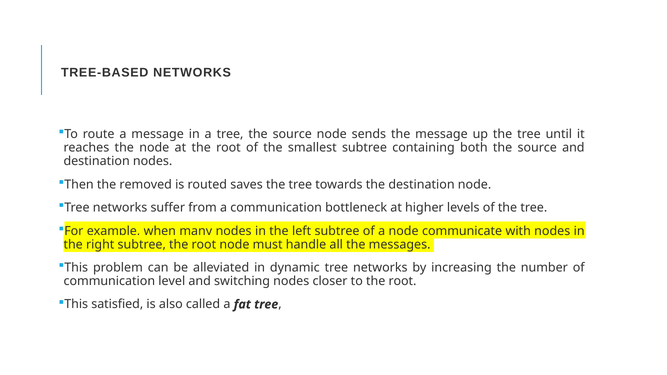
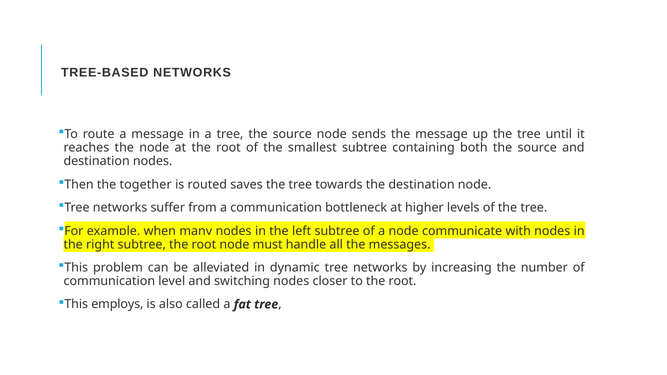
removed: removed -> together (146, 185)
satisfied: satisfied -> employs (117, 304)
